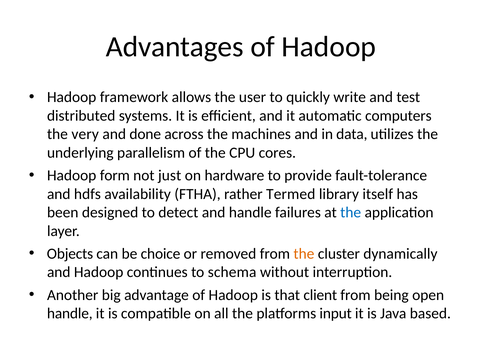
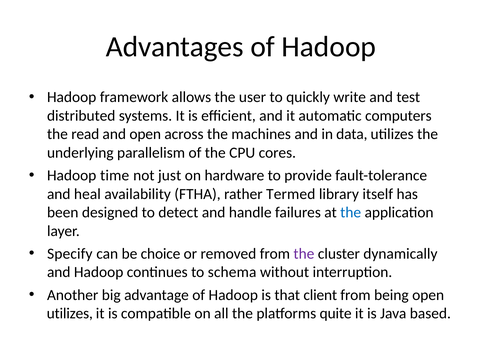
very: very -> read (85, 134)
and done: done -> open (145, 134)
form: form -> time (115, 175)
hdfs: hdfs -> heal (87, 194)
Objects: Objects -> Specify (70, 253)
the colour: orange -> purple (304, 253)
handle: handle -> utilizes (70, 313)
input: input -> quite (336, 313)
